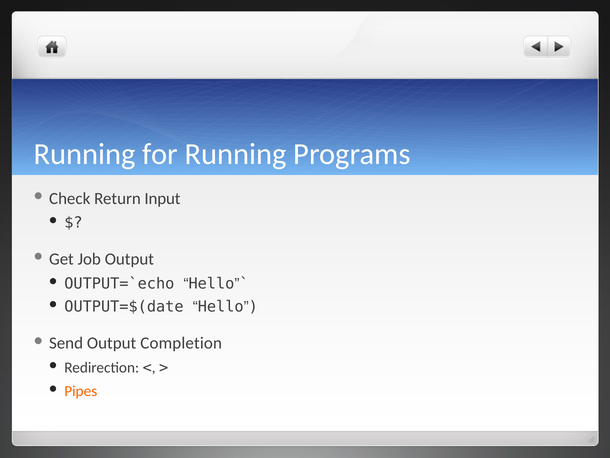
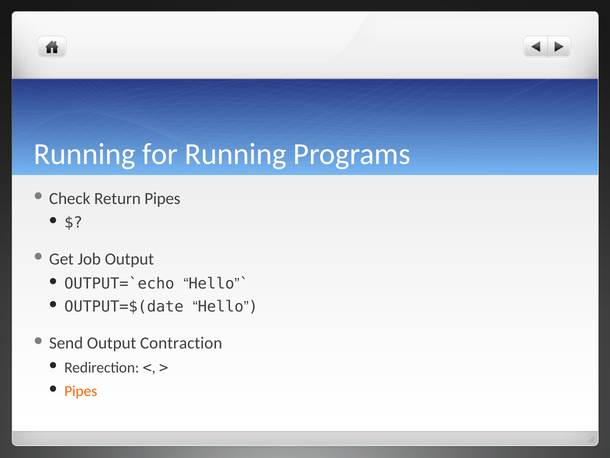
Return Input: Input -> Pipes (162, 198)
Completion: Completion -> Contraction (181, 343)
